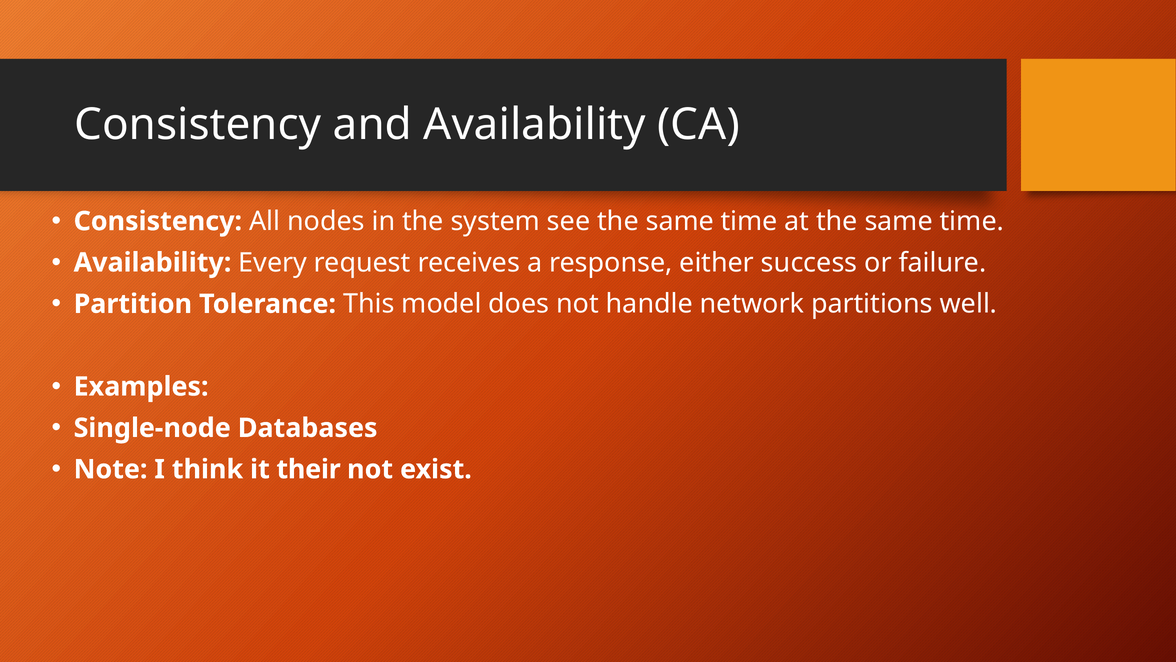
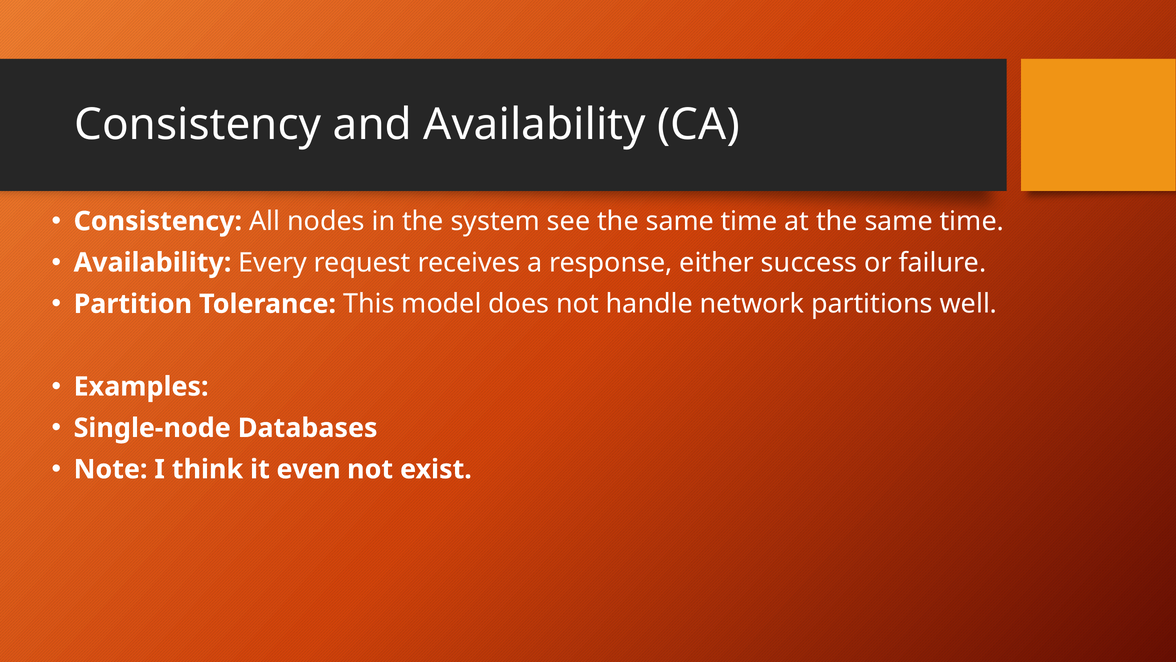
their: their -> even (309, 469)
